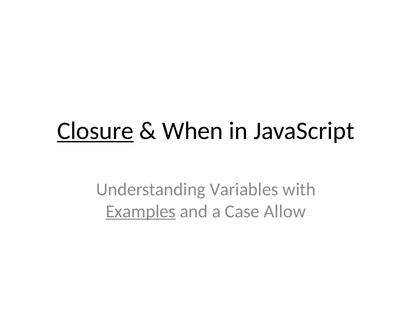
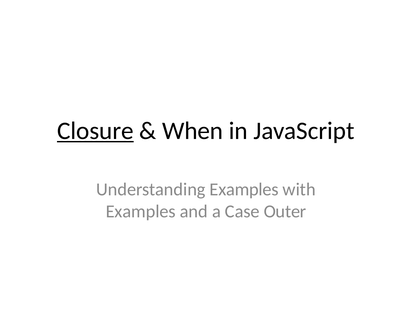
Understanding Variables: Variables -> Examples (244, 189)
Examples underline: present -> none (141, 211)
Allow: Allow -> Outer (285, 211)
